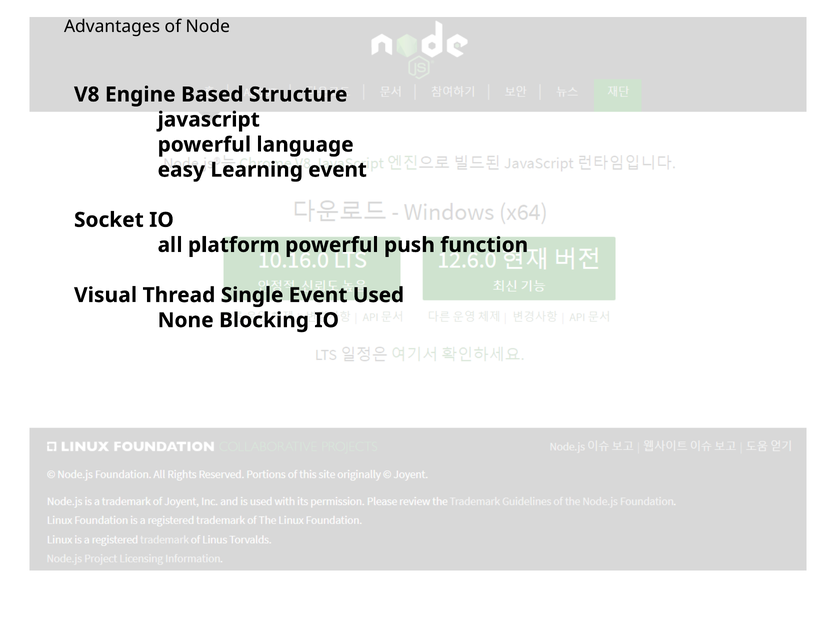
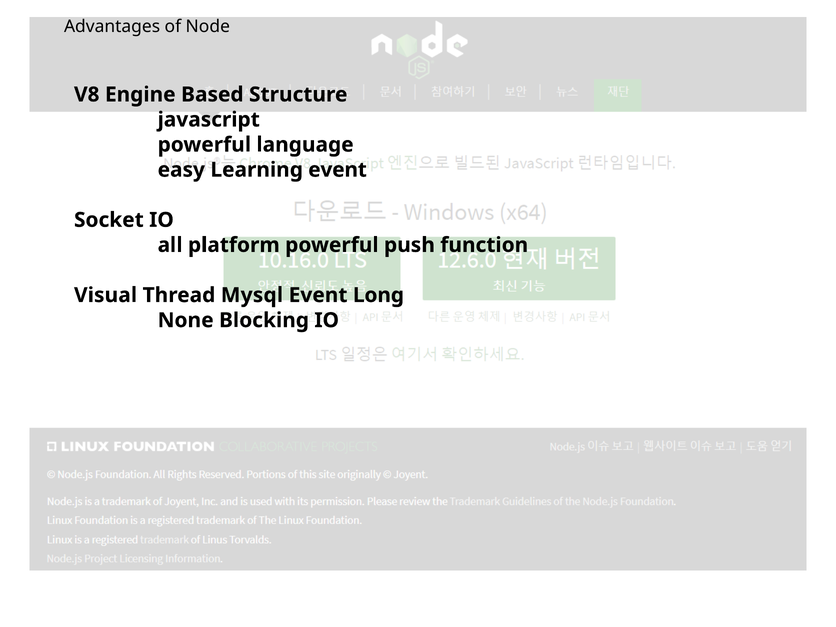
Single: Single -> Mysql (252, 295)
Used: Used -> Long (378, 295)
